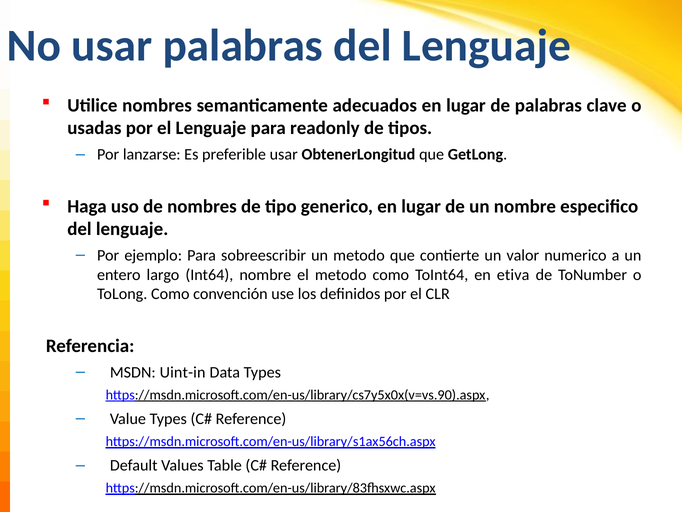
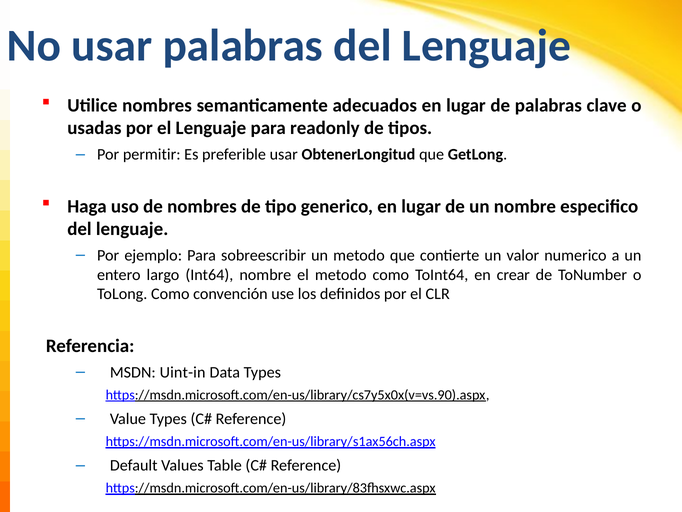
lanzarse: lanzarse -> permitir (152, 154)
etiva: etiva -> crear (513, 274)
